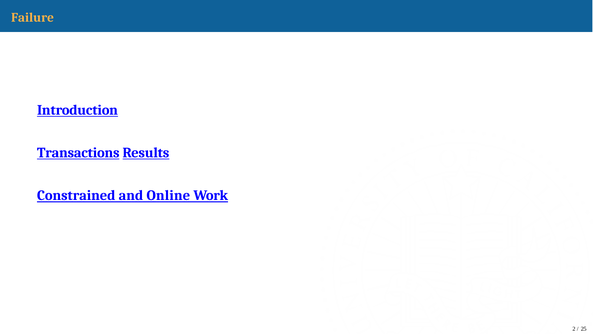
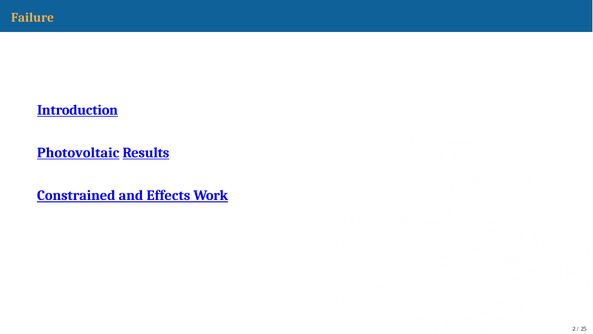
Transactions: Transactions -> Photovoltaic (78, 152)
Online: Online -> Effects (168, 195)
